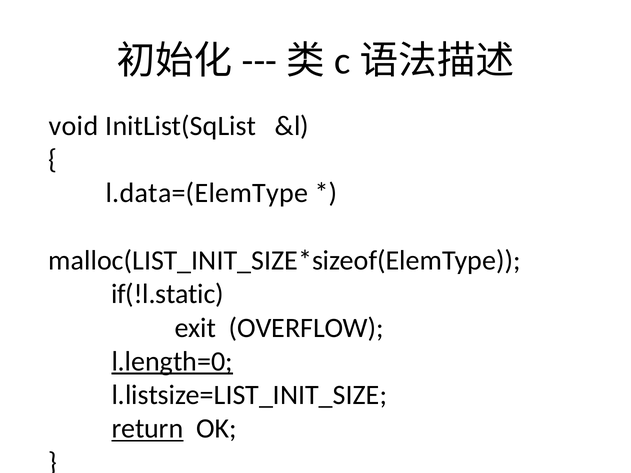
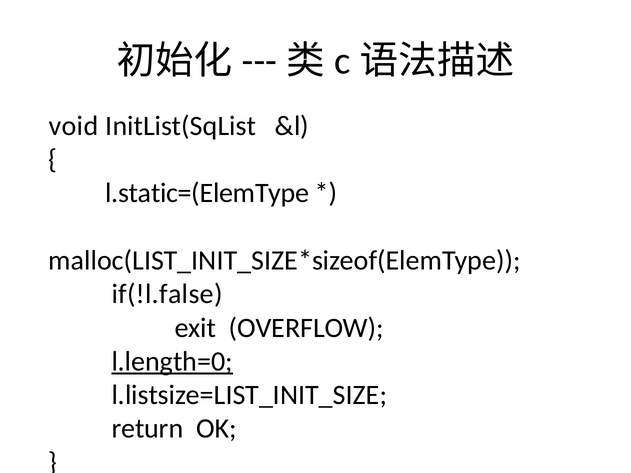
l.data=(ElemType: l.data=(ElemType -> l.static=(ElemType (207, 193)
if(!l.static: if(!l.static -> if(!l.false (167, 294)
return underline: present -> none (147, 429)
